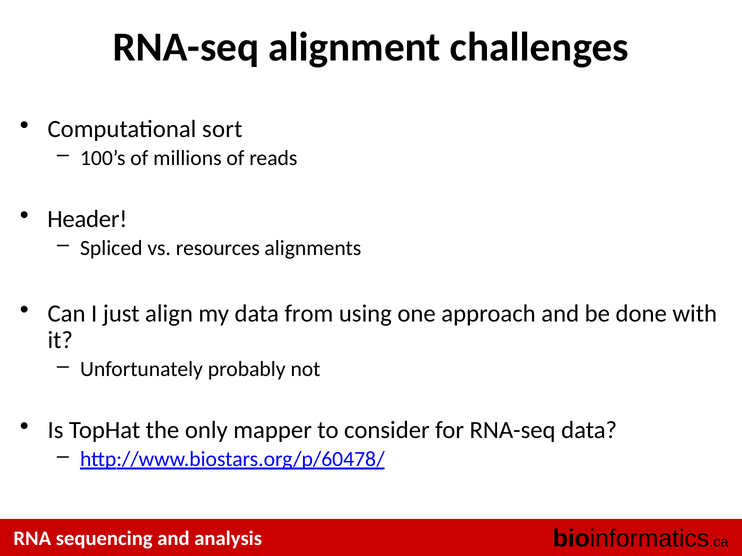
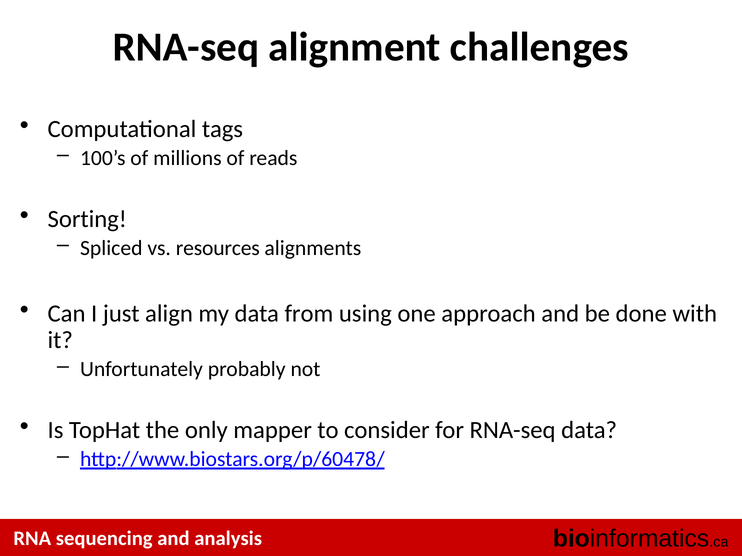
sort: sort -> tags (222, 129)
Header: Header -> Sorting (87, 219)
